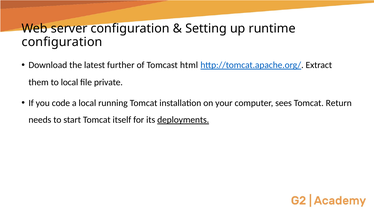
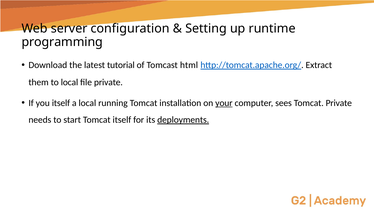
configuration: configuration -> programming (62, 42)
further: further -> tutorial (121, 65)
you code: code -> itself (61, 103)
your underline: none -> present (224, 103)
Tomcat Return: Return -> Private (339, 103)
